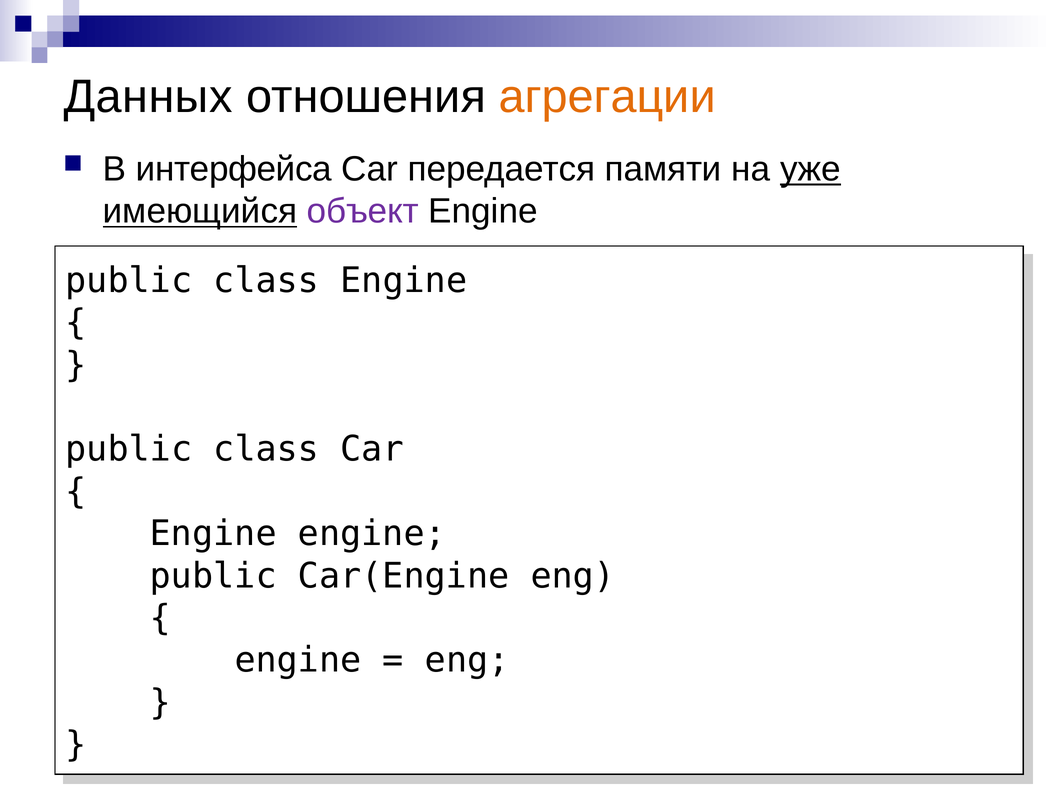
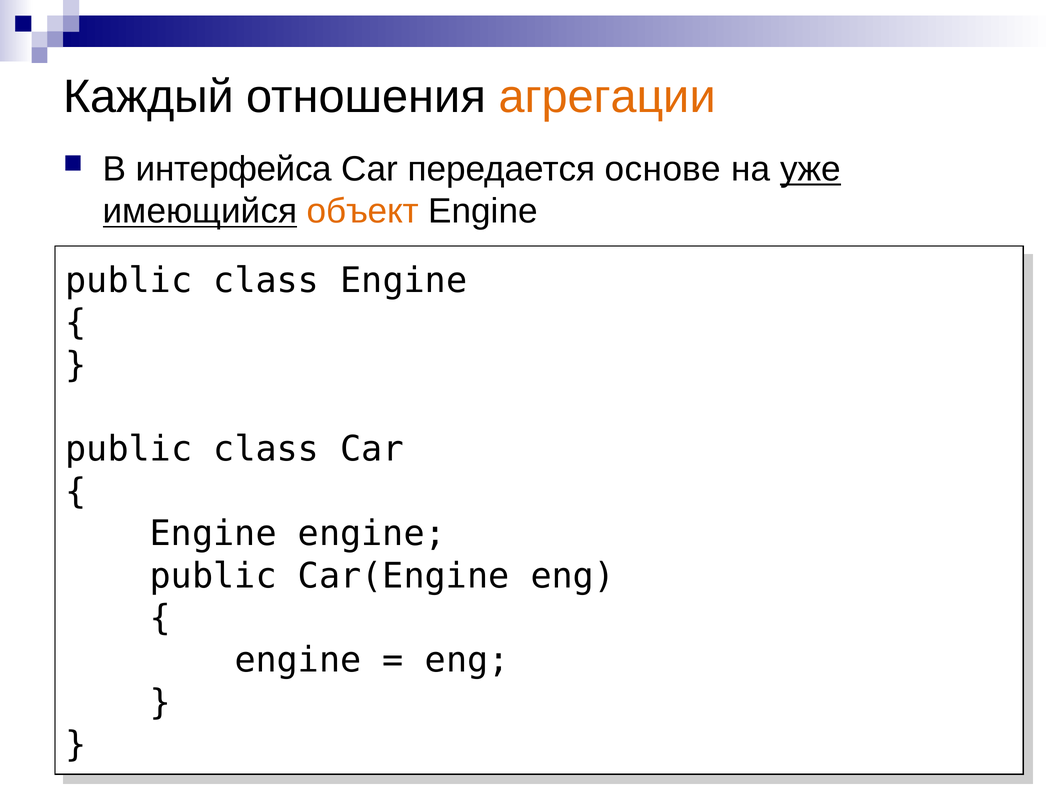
Данных: Данных -> Каждый (148, 97)
памяти: памяти -> основе (663, 169)
объект colour: purple -> orange (363, 211)
